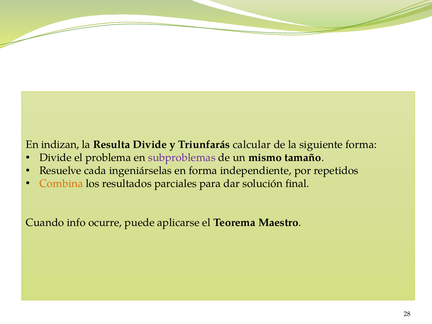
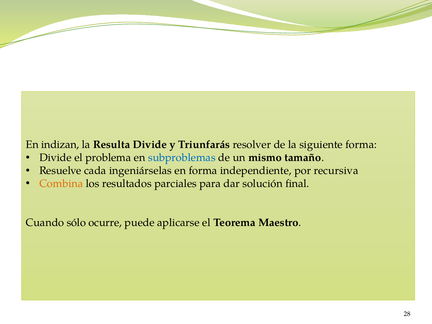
calcular: calcular -> resolver (252, 145)
subproblemas colour: purple -> blue (182, 158)
repetidos: repetidos -> recursiva (336, 171)
info: info -> sólo (76, 223)
